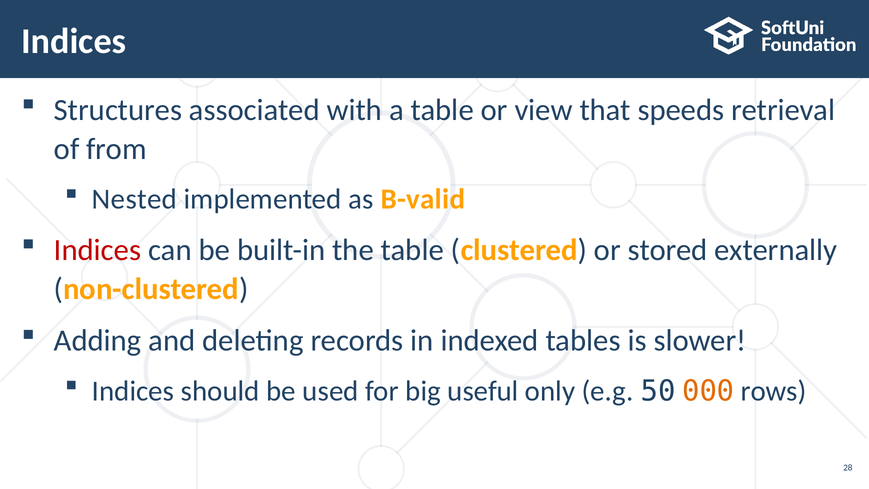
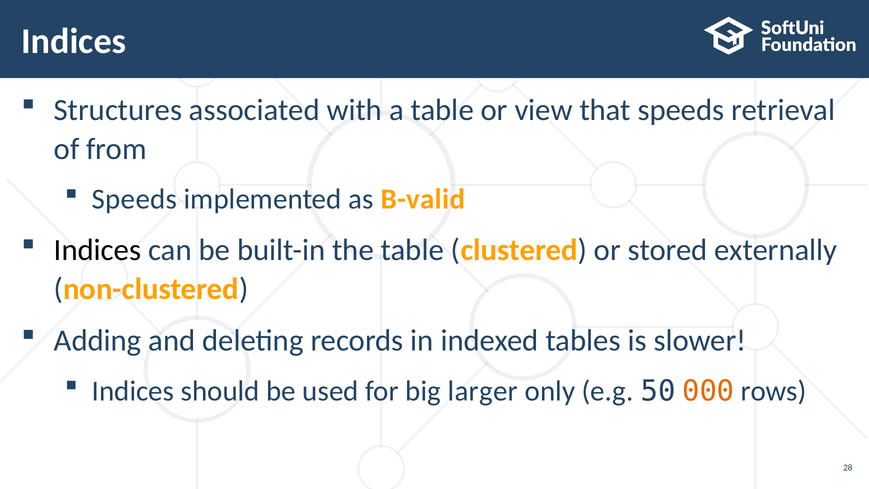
Nested: Nested -> Speeds (134, 199)
Indices colour: red -> black (98, 250)
useful: useful -> larger (483, 391)
